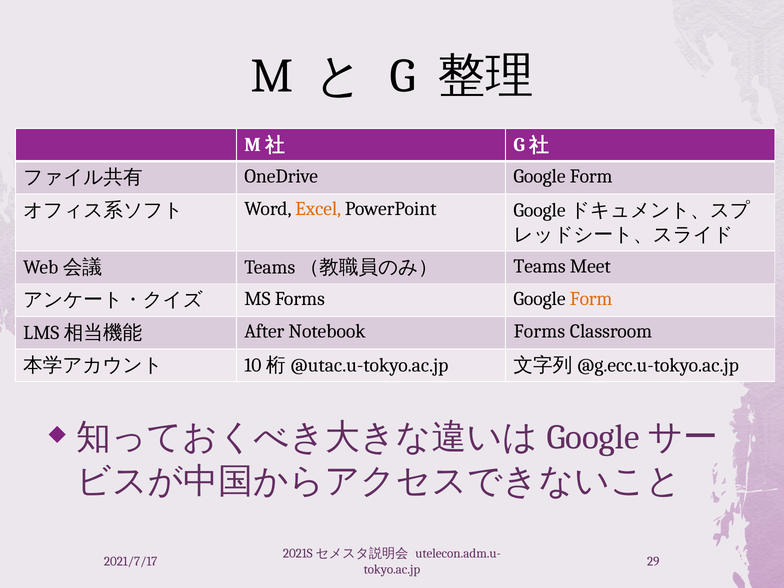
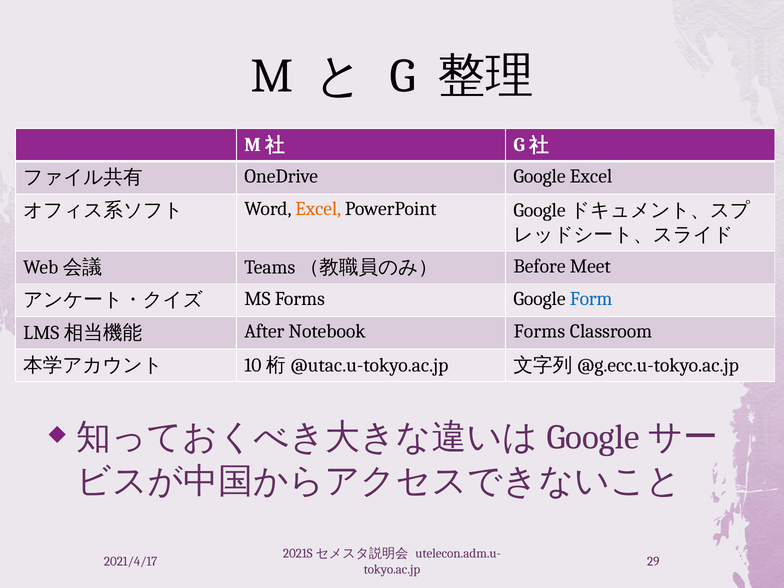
OneDrive Google Form: Form -> Excel (591, 176)
Teams: Teams -> Before (539, 266)
Form colour: orange -> blue (591, 299)
2021/7/17: 2021/7/17 -> 2021/4/17 (131, 562)
